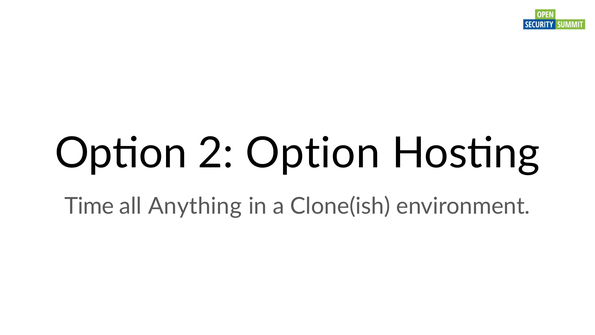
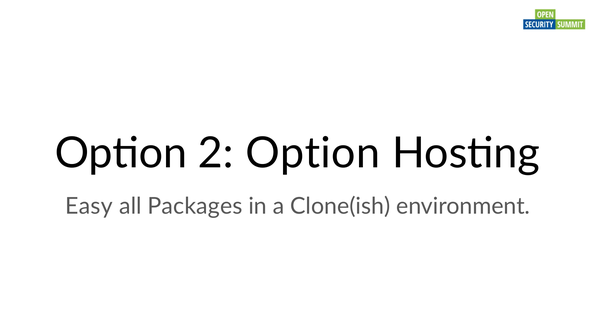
Time: Time -> Easy (89, 206)
Anything: Anything -> Packages (195, 206)
